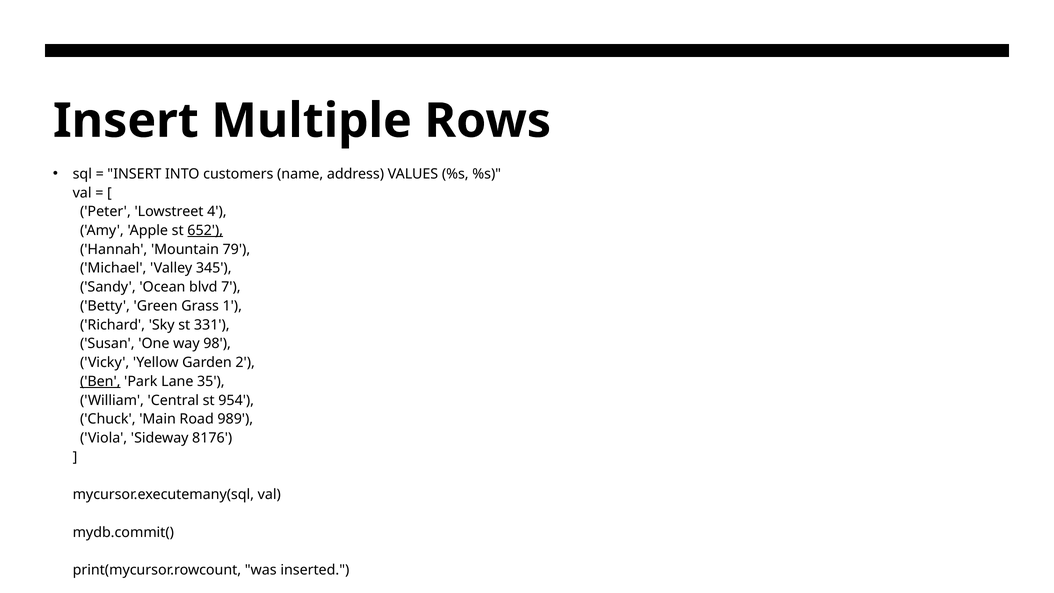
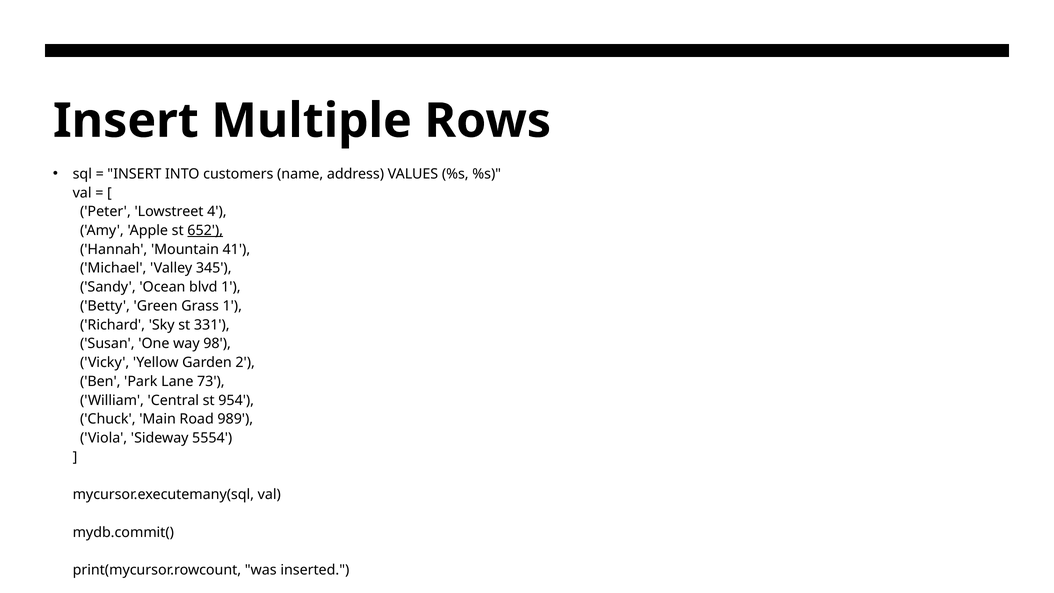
79: 79 -> 41 (236, 249)
blvd 7: 7 -> 1 (231, 287)
Ben underline: present -> none (100, 381)
35: 35 -> 73 (211, 381)
8176: 8176 -> 5554 (212, 438)
